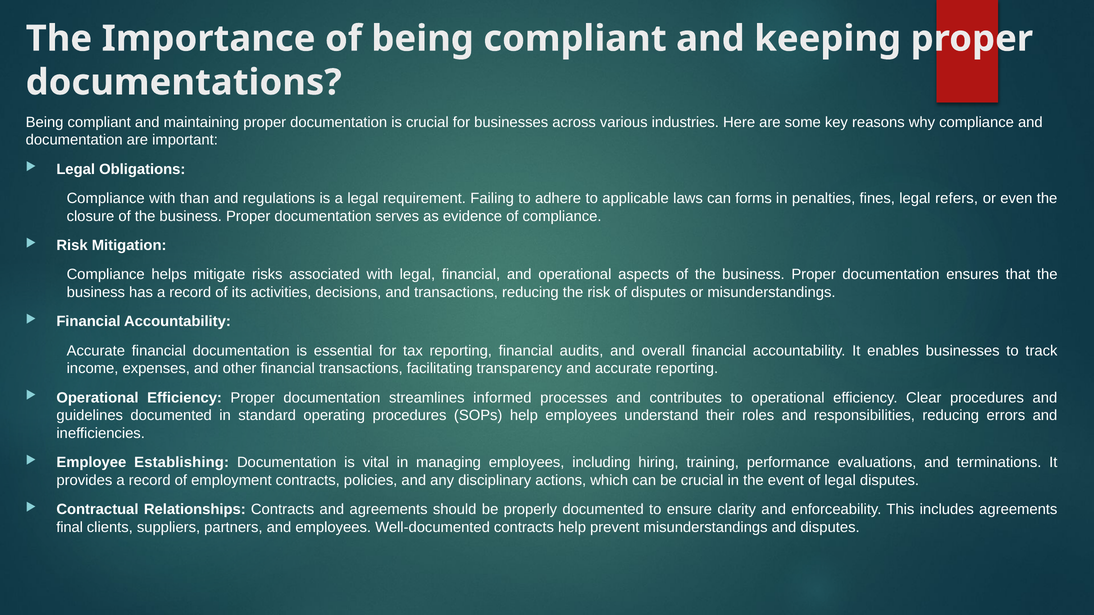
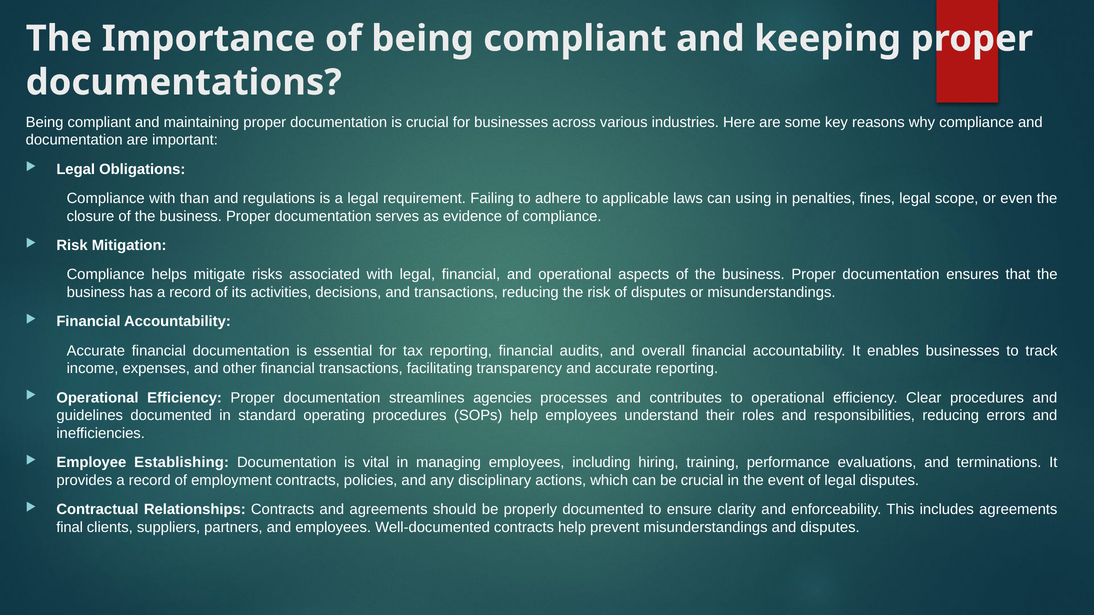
forms: forms -> using (753, 199)
refers: refers -> scope (957, 199)
informed: informed -> agencies (502, 398)
